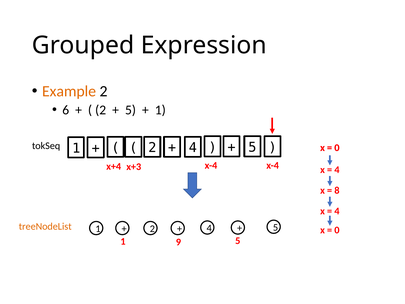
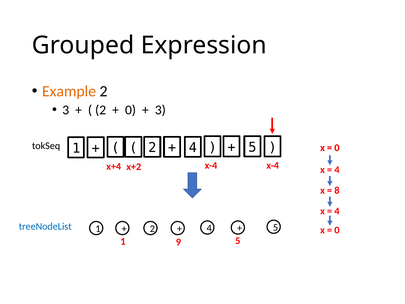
6: 6 -> 3 (66, 110)
5: 5 -> 0 (130, 110)
1: 1 -> 3 (160, 110)
x+3: x+3 -> x+2 (134, 167)
treeNodeList colour: orange -> blue (45, 226)
